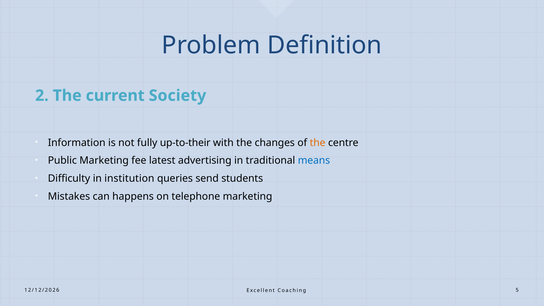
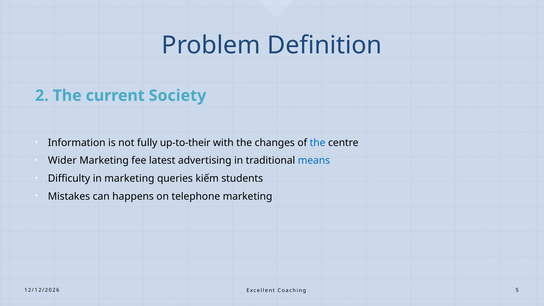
the colour: orange -> blue (318, 143)
Public: Public -> Wider (62, 161)
in institution: institution -> marketing (129, 178)
send: send -> kiếm (207, 178)
